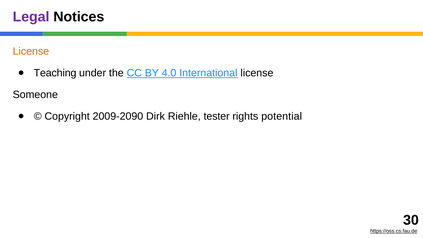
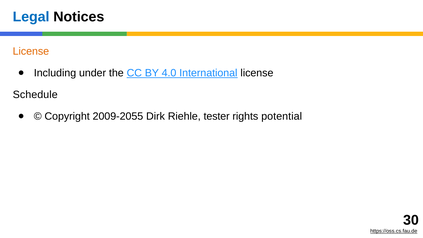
Legal colour: purple -> blue (31, 17)
Teaching: Teaching -> Including (55, 73)
Someone: Someone -> Schedule (35, 95)
2009-2090: 2009-2090 -> 2009-2055 (118, 116)
